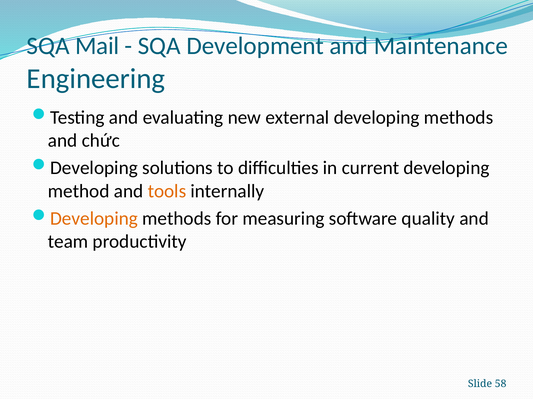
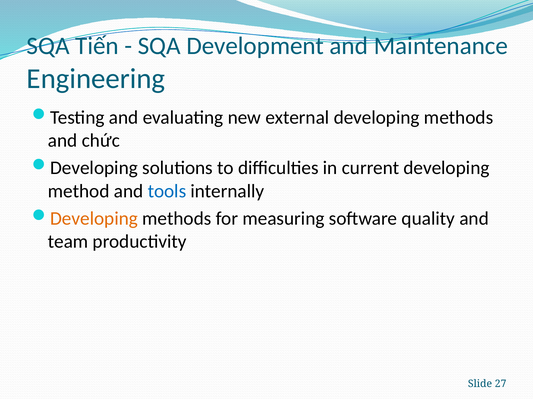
Mail: Mail -> Tiến (97, 46)
tools colour: orange -> blue (167, 191)
58: 58 -> 27 (501, 385)
